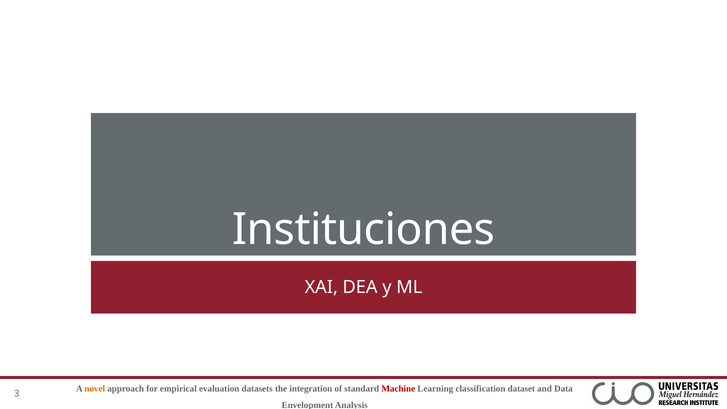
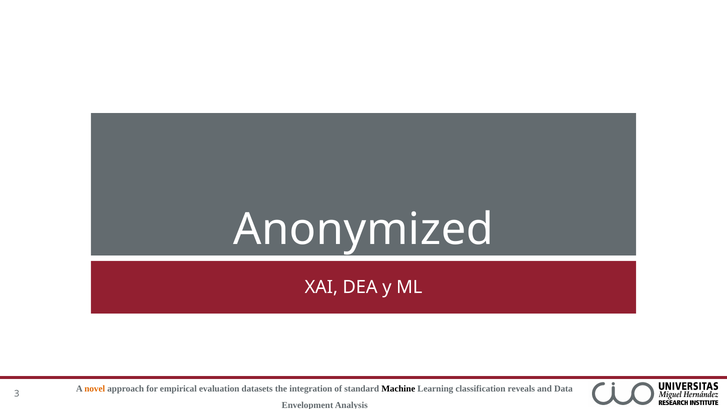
Instituciones: Instituciones -> Anonymized (363, 229)
Machine colour: red -> black (398, 389)
dataset: dataset -> reveals (521, 389)
